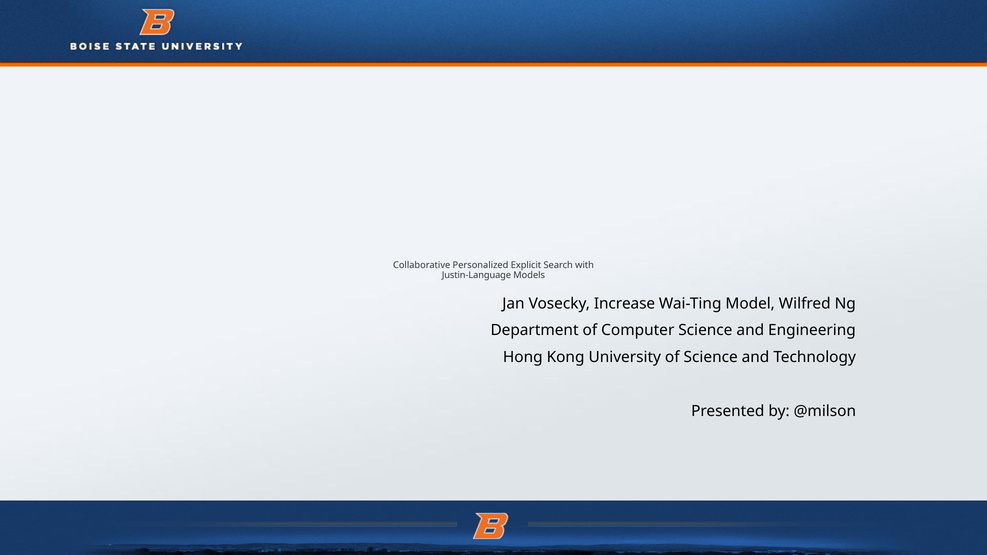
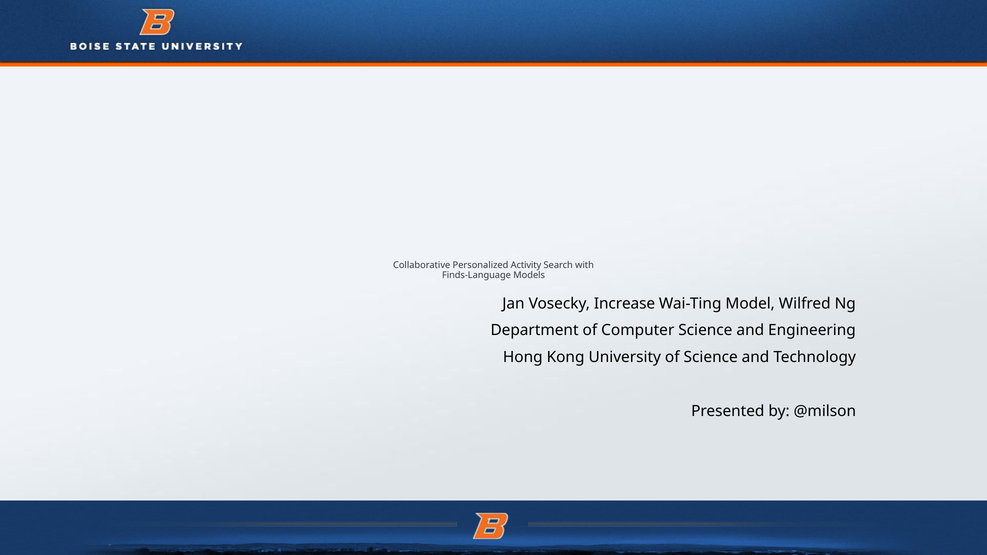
Explicit: Explicit -> Activity (526, 265)
Justin-Language: Justin-Language -> Finds-Language (476, 275)
